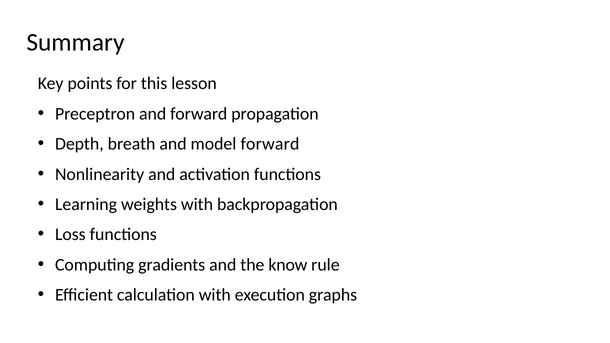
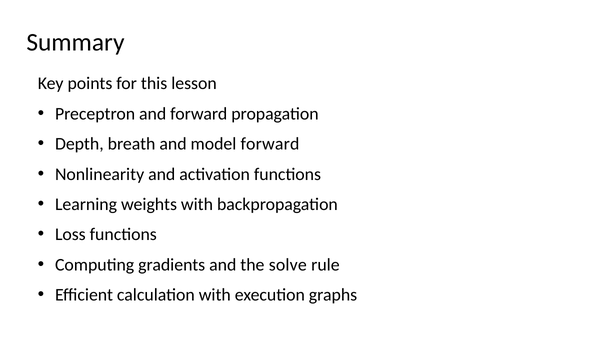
know: know -> solve (288, 265)
